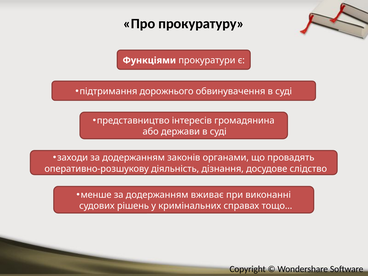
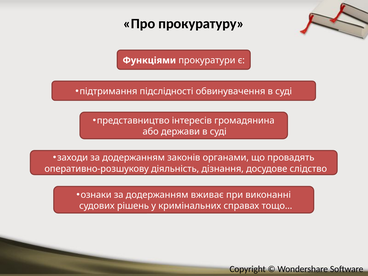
дорожнього: дорожнього -> підслідності (166, 91)
менше: менше -> ознаки (96, 195)
